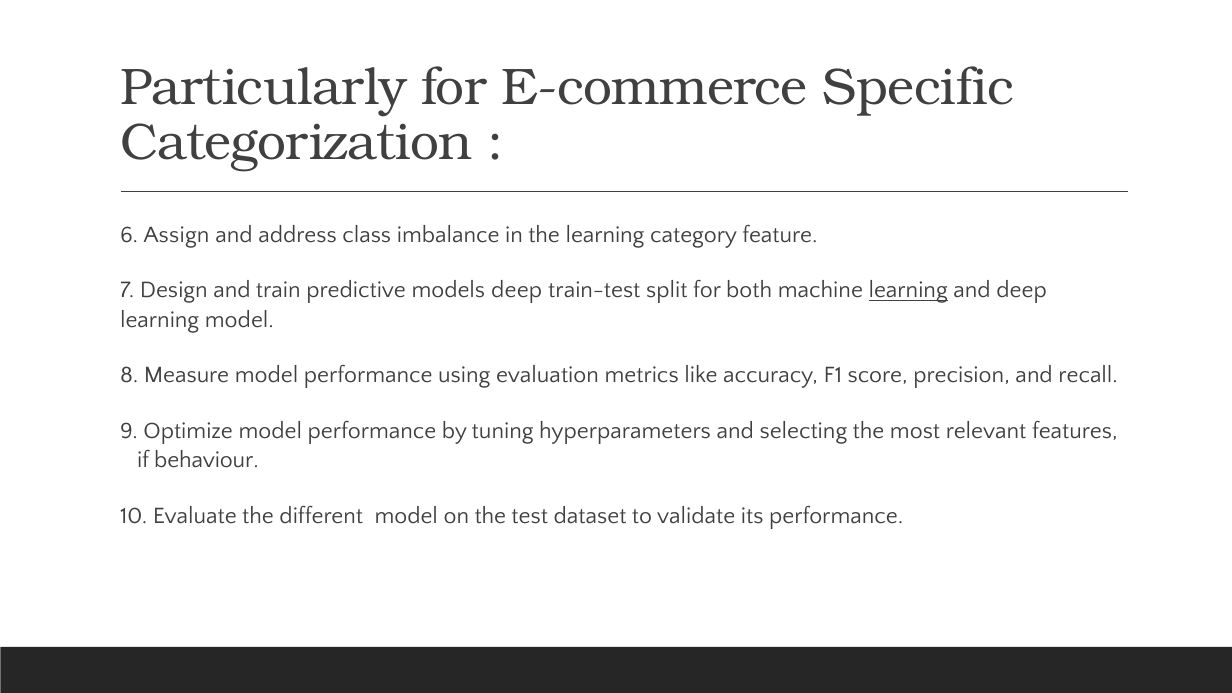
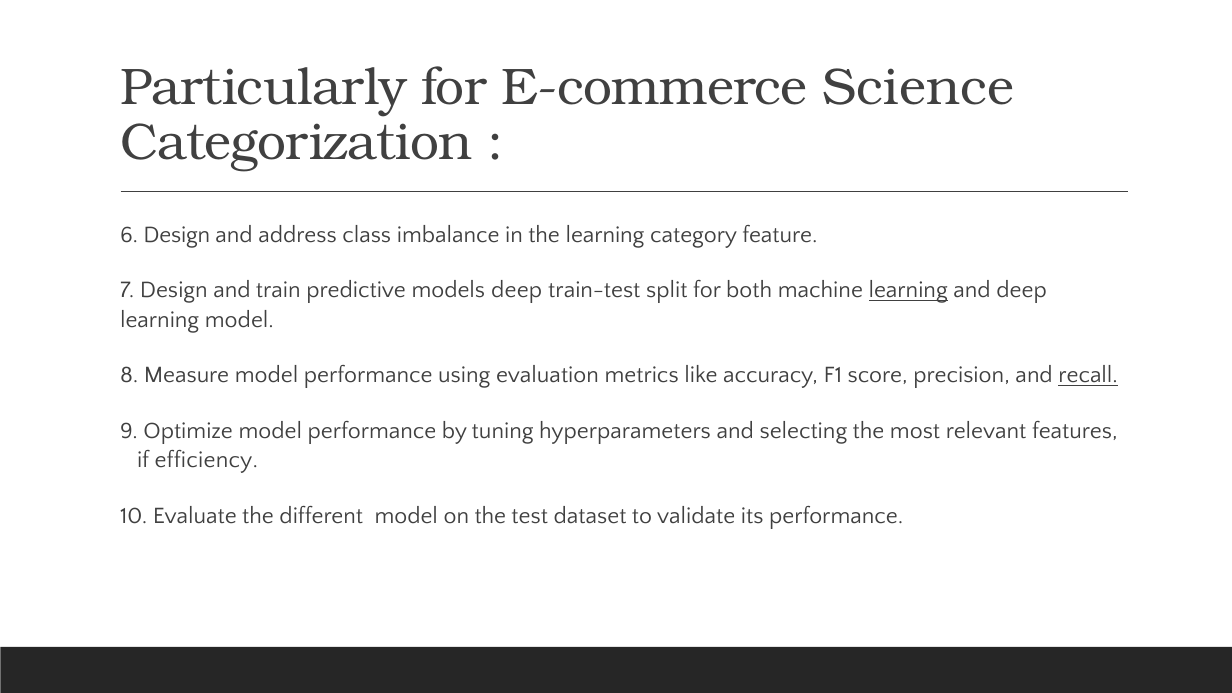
Specific: Specific -> Science (918, 87)
6 Assign: Assign -> Design (177, 235)
recall underline: none -> present (1088, 375)
behaviour: behaviour -> efficiency (206, 460)
